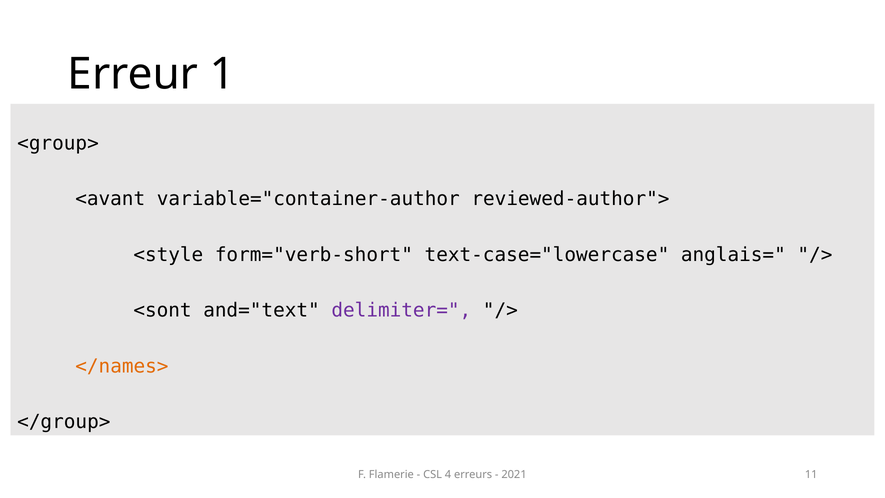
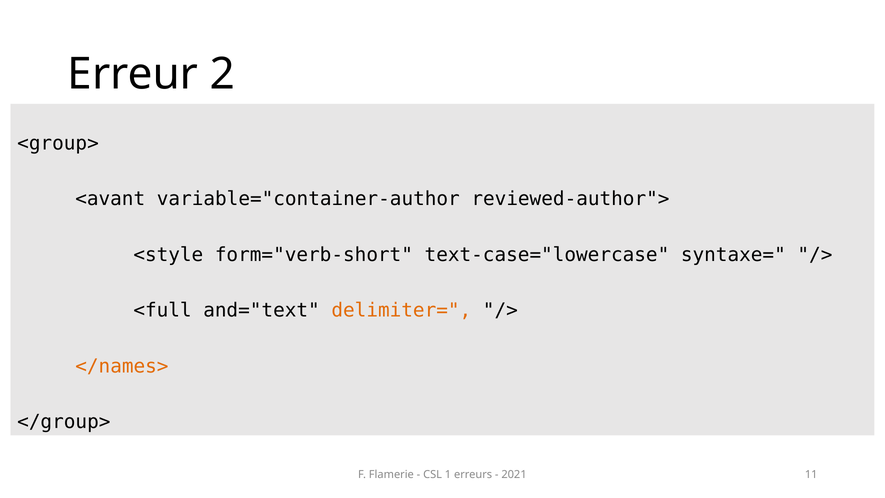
1: 1 -> 2 (222, 74)
anglais=: anglais= -> syntaxe= (733, 255)
<sont: <sont -> <full (162, 310)
delimiter= colour: purple -> orange (401, 310)
4: 4 -> 1 (448, 475)
